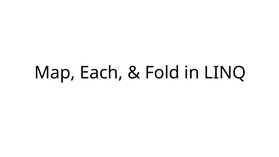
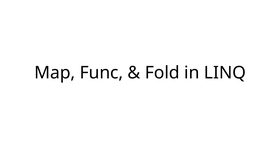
Each: Each -> Func (101, 73)
